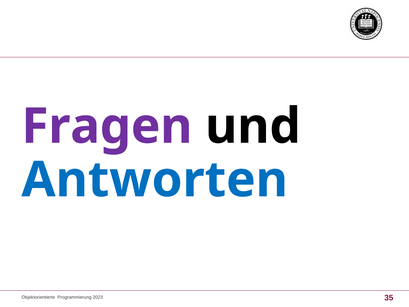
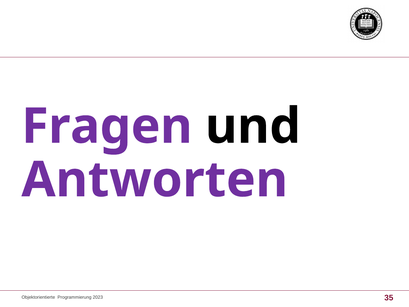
Antworten colour: blue -> purple (155, 180)
